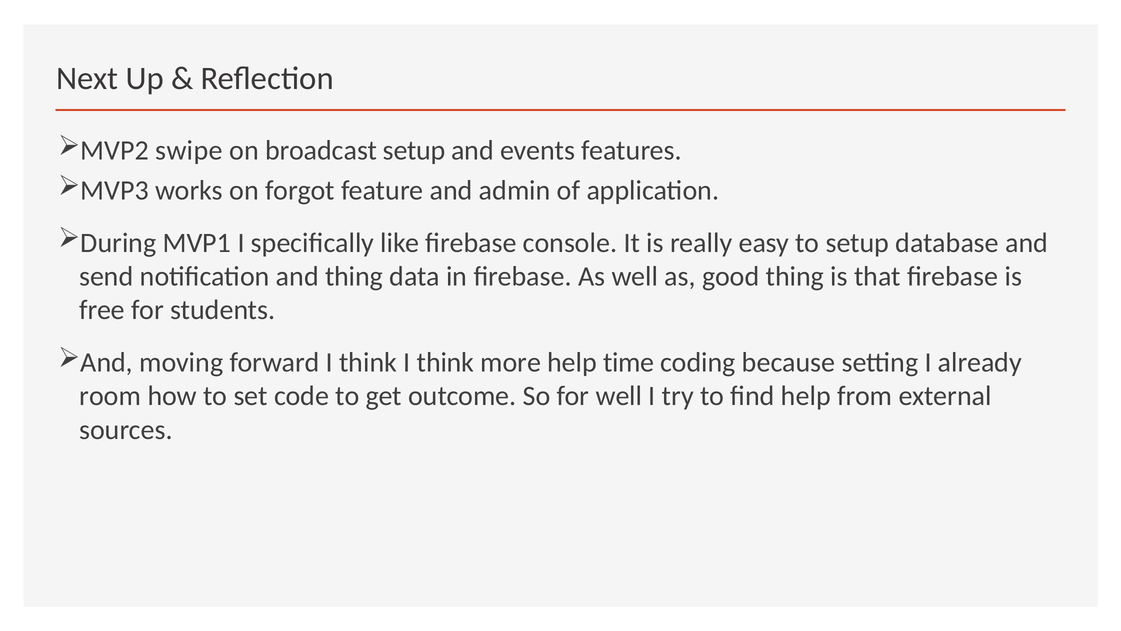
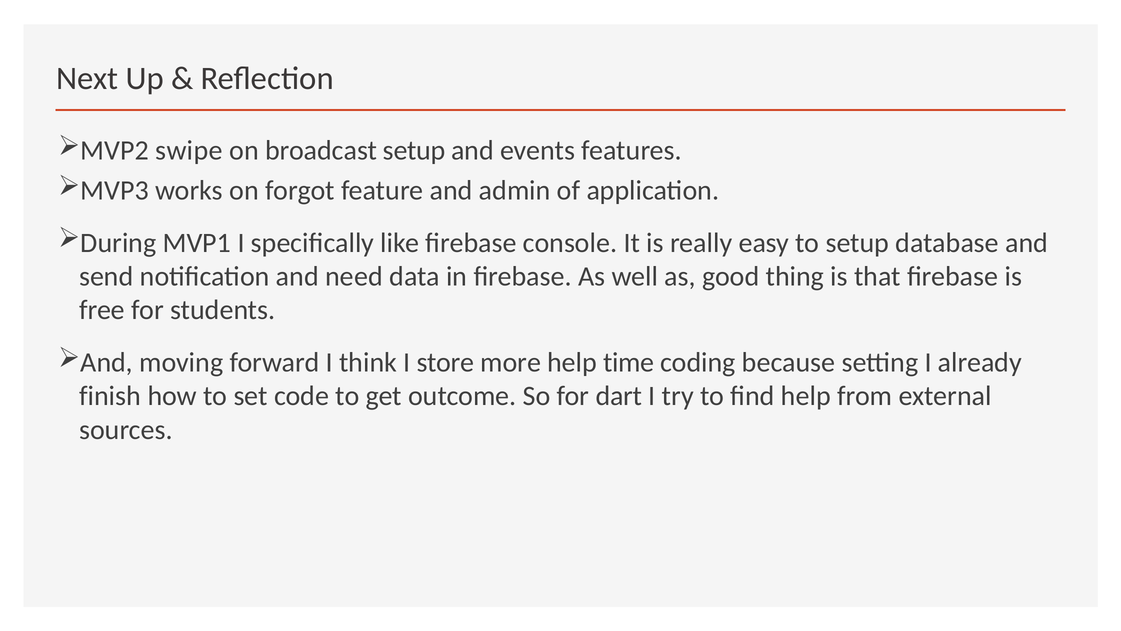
and thing: thing -> need (354, 276)
think I think: think -> store (446, 362)
room: room -> finish (110, 396)
for well: well -> dart (619, 396)
